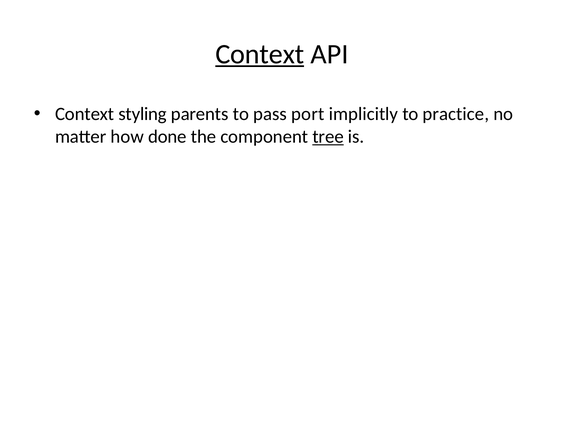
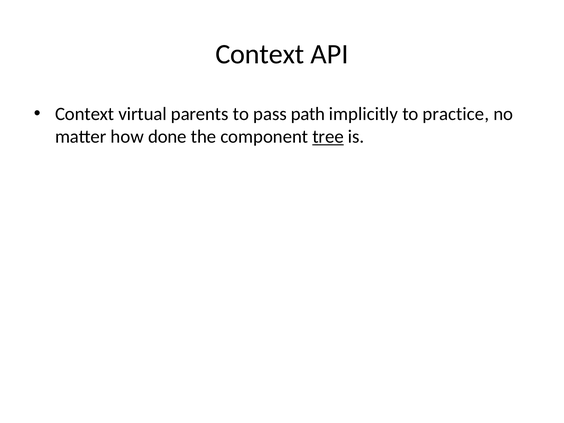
Context underline: present -> none (260, 54)
styling: styling -> virtual (143, 114)
port: port -> path (308, 114)
